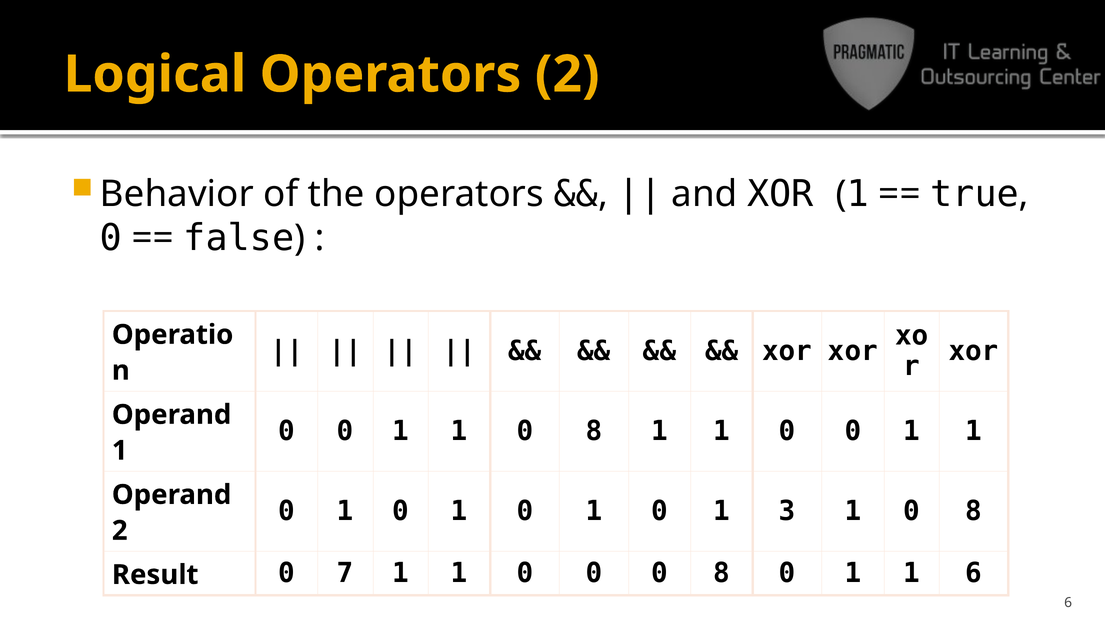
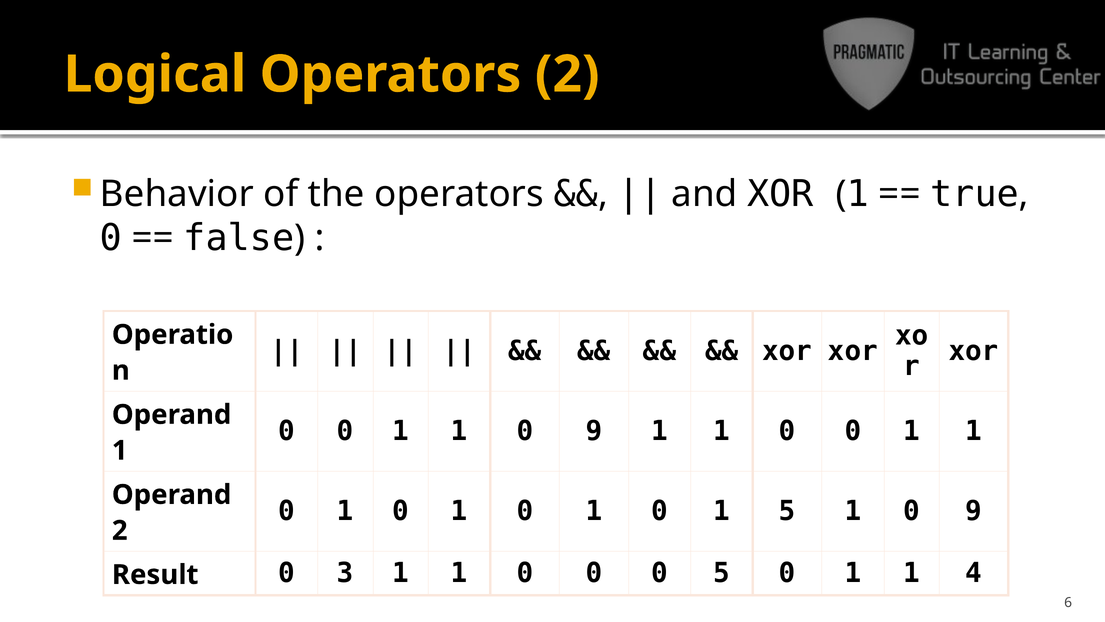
1 1 0 8: 8 -> 9 (594, 431)
1 3: 3 -> 5 (787, 511)
8: 8 -> 9 (974, 511)
7: 7 -> 3 (345, 573)
0 0 8: 8 -> 5 (722, 573)
1 6: 6 -> 4 (974, 573)
